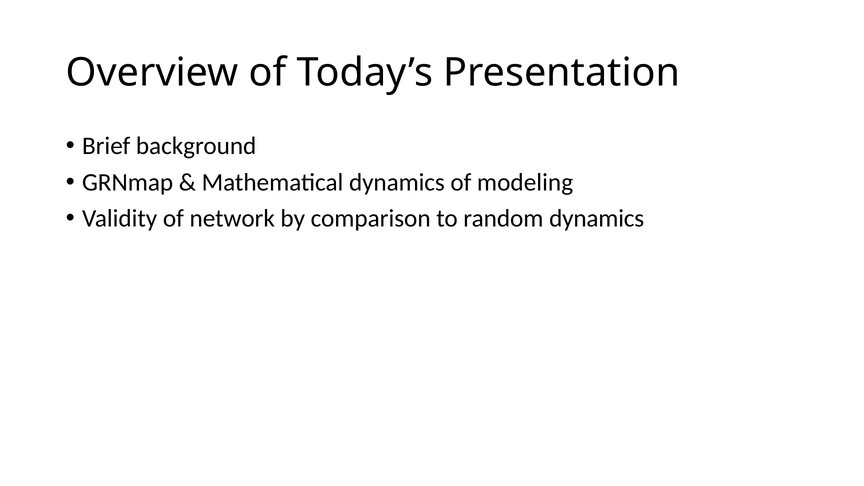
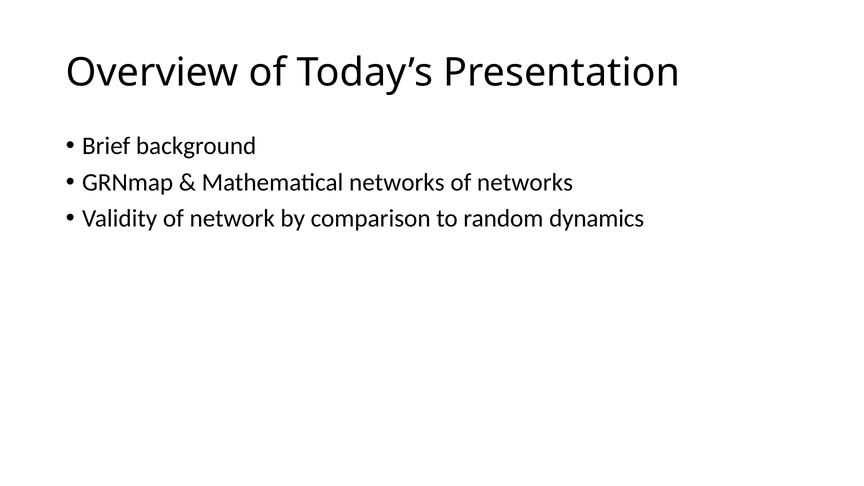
Mathematical dynamics: dynamics -> networks (397, 182)
of modeling: modeling -> networks (525, 182)
